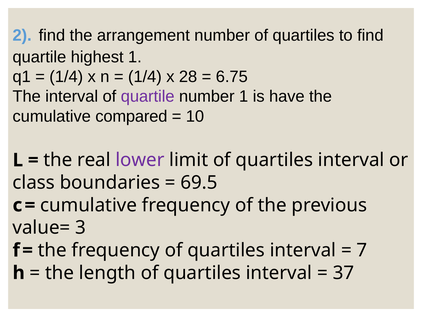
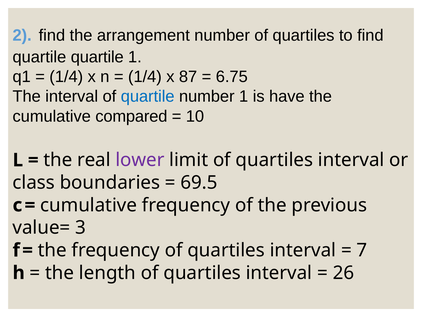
quartile highest: highest -> quartile (97, 57)
28: 28 -> 87 (188, 77)
quartile colour: purple -> blue (148, 96)
37: 37 -> 26 (343, 272)
